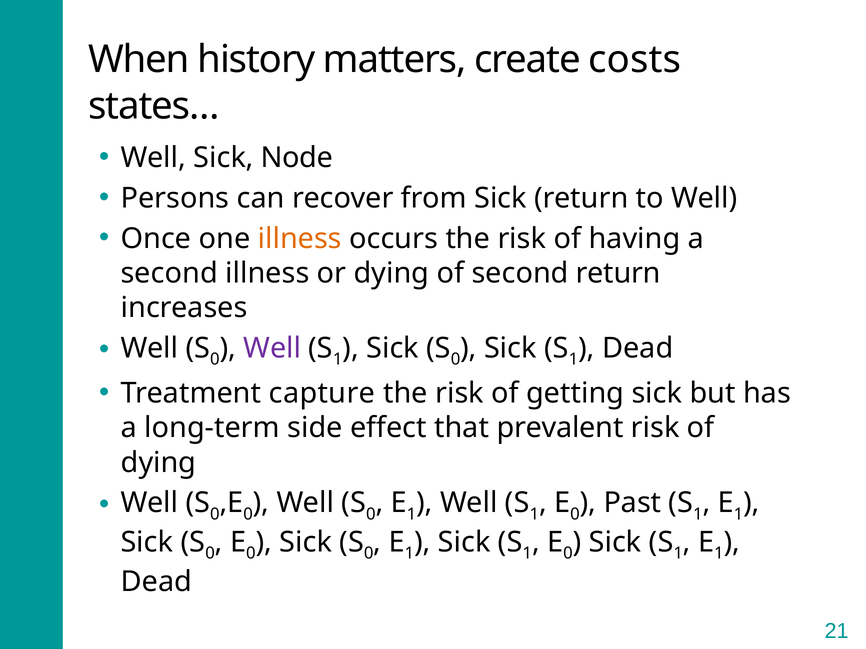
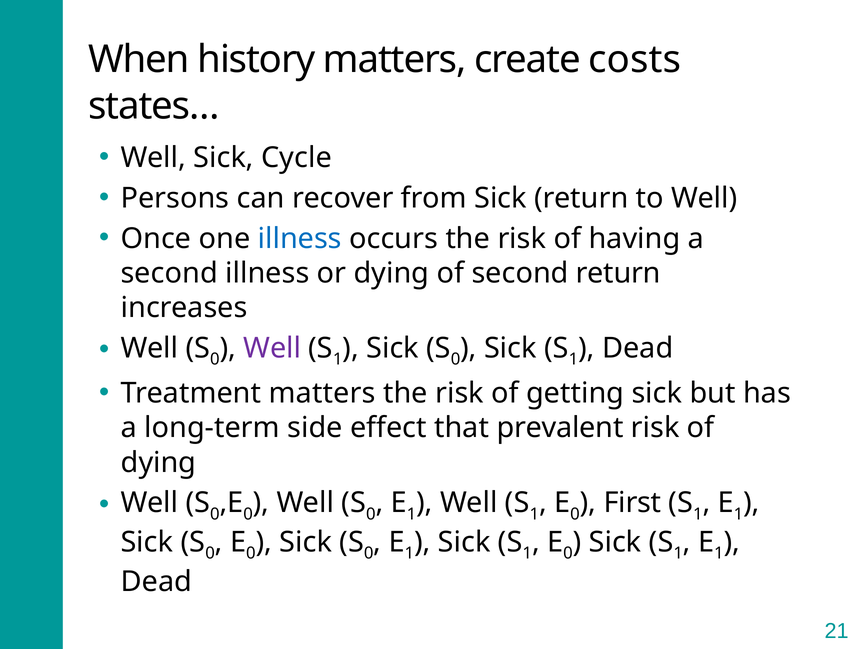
Node: Node -> Cycle (297, 158)
illness colour: orange -> blue (300, 239)
Treatment capture: capture -> matters (322, 394)
Past: Past -> First (632, 503)
